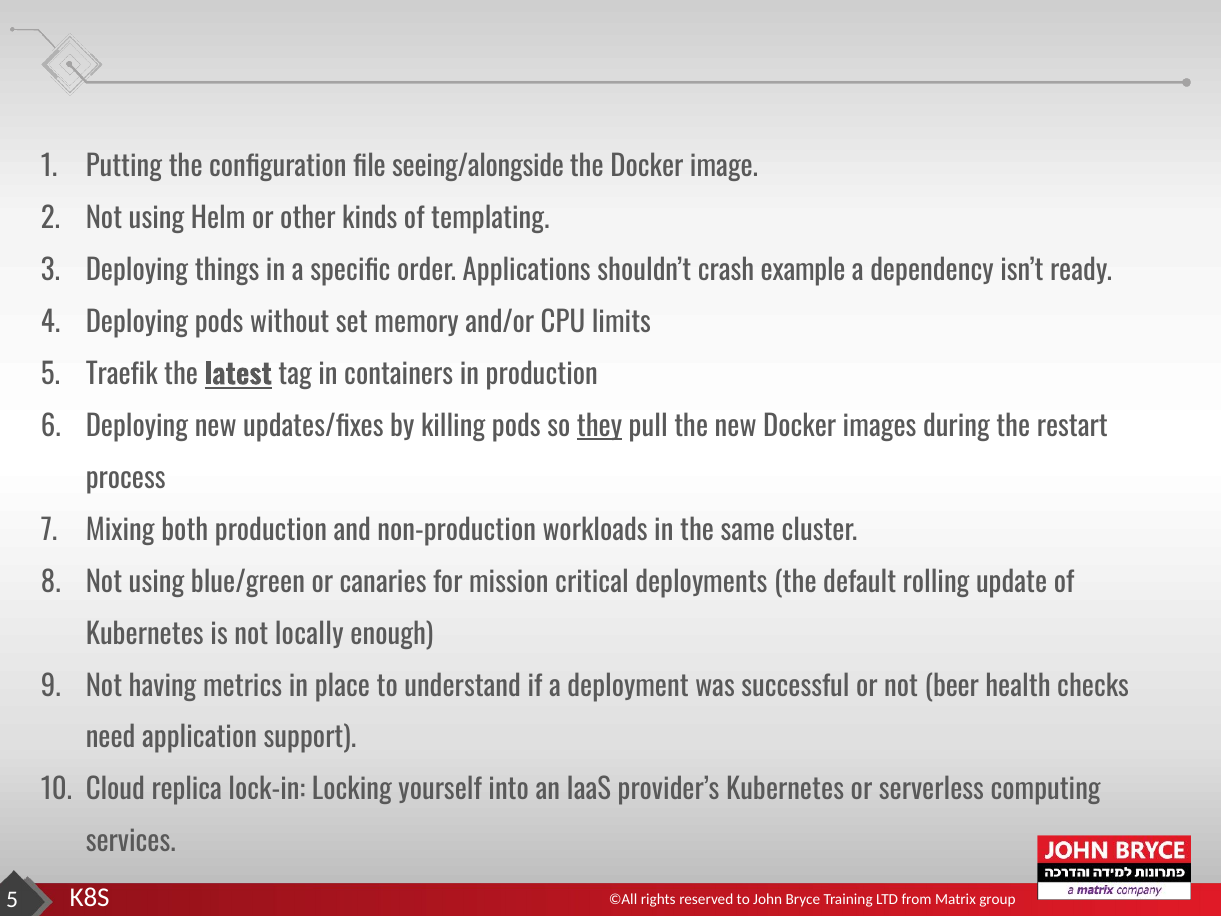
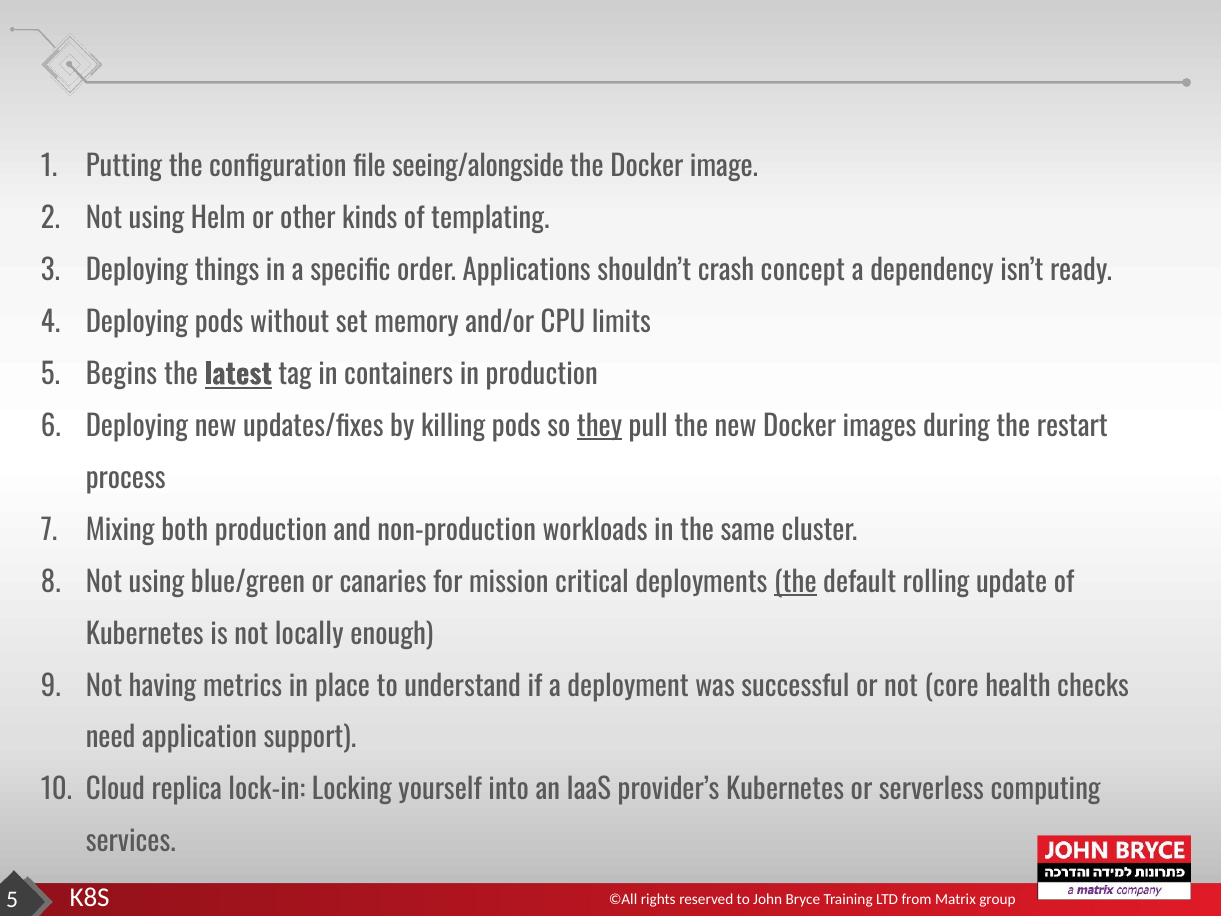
example: example -> concept (803, 271)
Traefik: Traefik -> Begins (122, 375)
the underline: none -> present (795, 582)
beer: beer -> core (952, 686)
